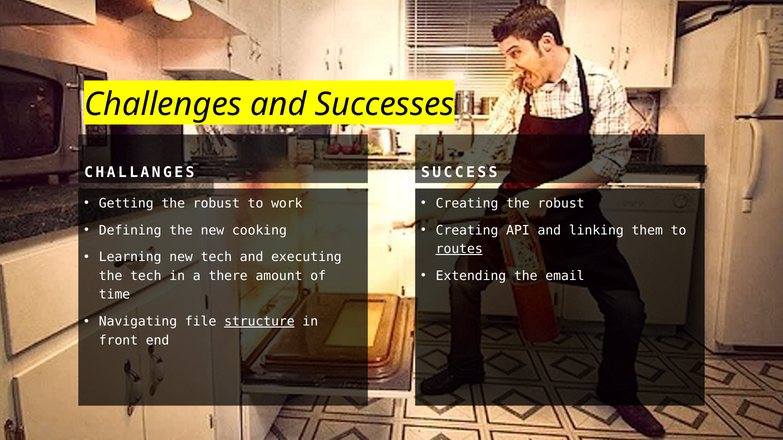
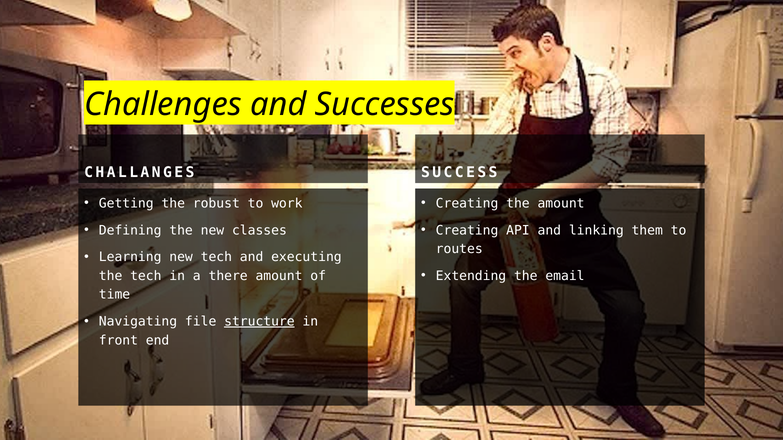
Creating the robust: robust -> amount (561, 203)
cooking: cooking -> classes (259, 230)
routes underline: present -> none (459, 249)
